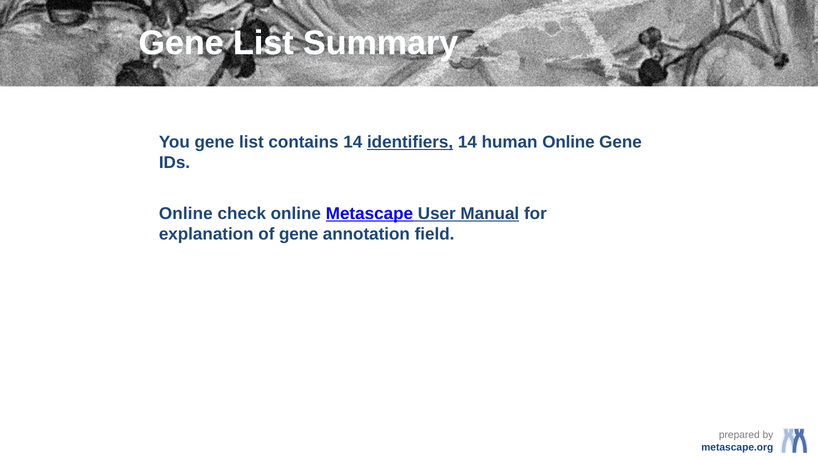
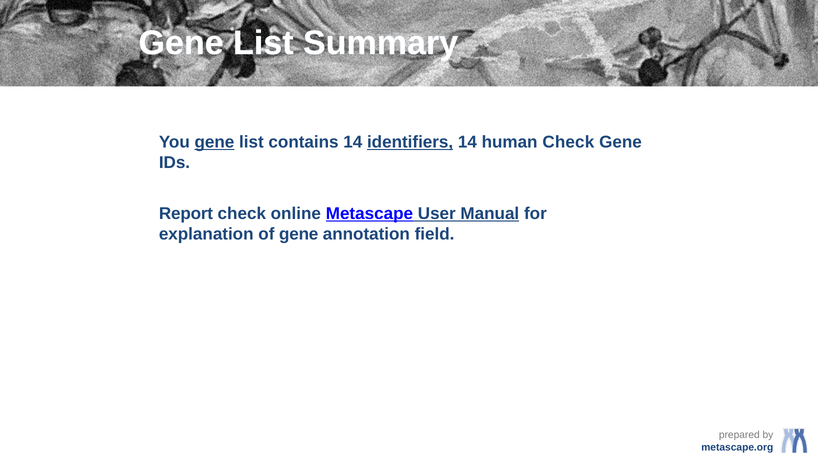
gene underline: none -> present (214, 142)
human Online: Online -> Check (568, 142)
Online: Online -> Report (186, 214)
